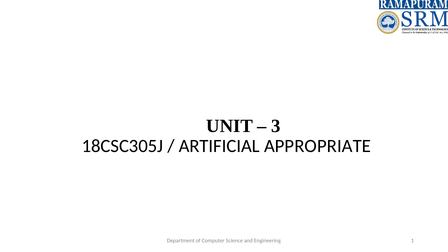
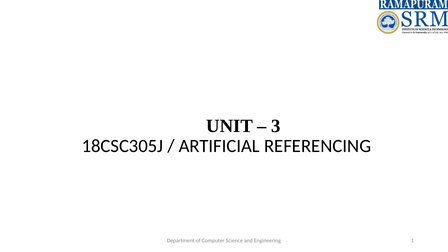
APPROPRIATE: APPROPRIATE -> REFERENCING (318, 146)
